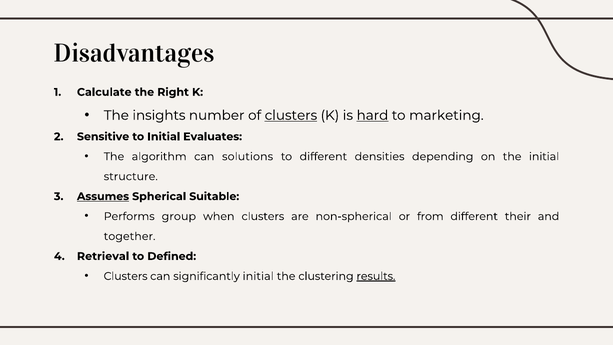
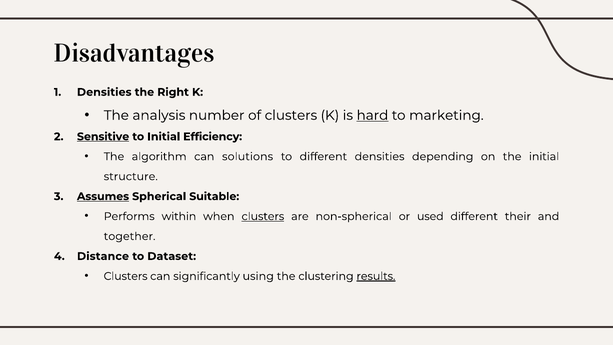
Calculate: Calculate -> Densities (104, 92)
insights: insights -> analysis (159, 115)
clusters underline: present -> none (291, 115)
Sensitive underline: none -> present (103, 137)
Evaluates: Evaluates -> Efficiency (213, 137)
group: group -> within (179, 216)
clusters underline: none -> present (263, 216)
from: from -> used (430, 216)
Retrieval: Retrieval -> Distance (103, 256)
Defined: Defined -> Dataset (172, 256)
significantly initial: initial -> using (258, 276)
